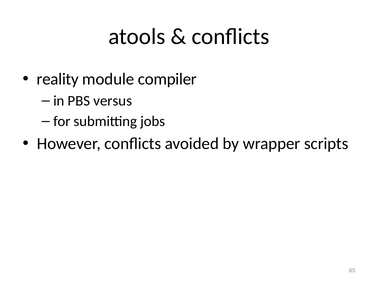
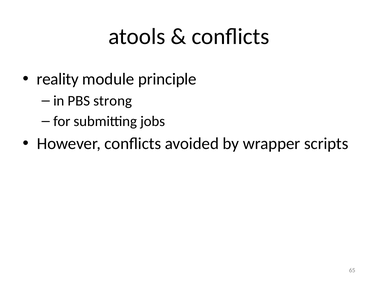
compiler: compiler -> principle (167, 79)
versus: versus -> strong (113, 101)
